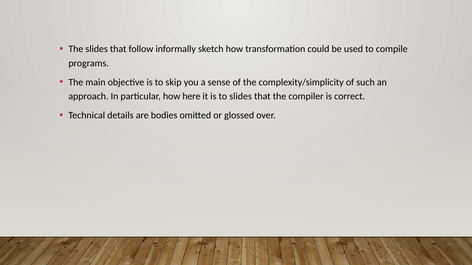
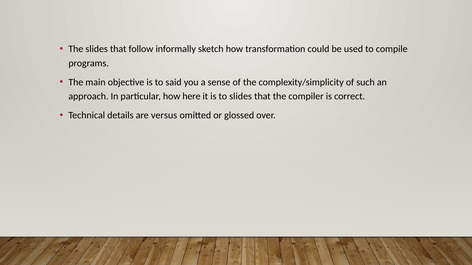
skip: skip -> said (174, 82)
bodies: bodies -> versus (164, 116)
